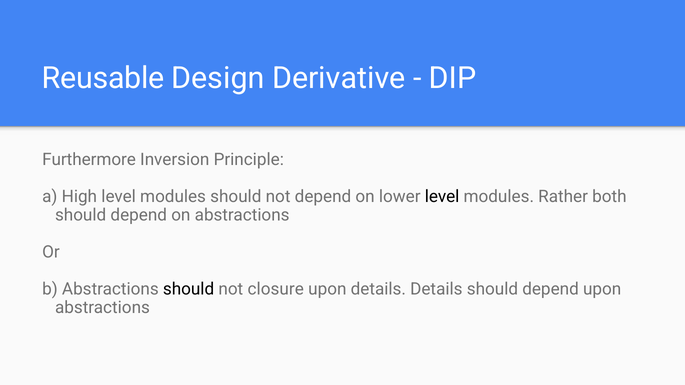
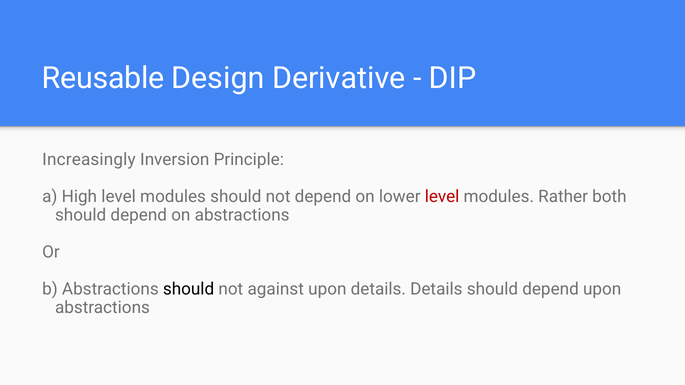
Furthermore: Furthermore -> Increasingly (89, 160)
level colour: black -> red (442, 197)
closure: closure -> against (276, 289)
